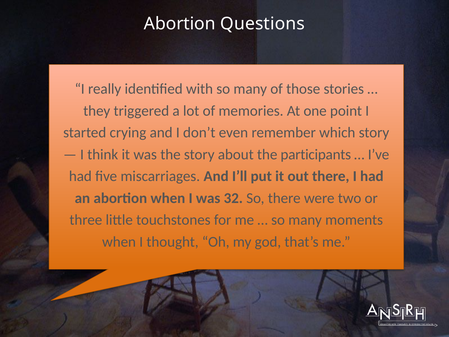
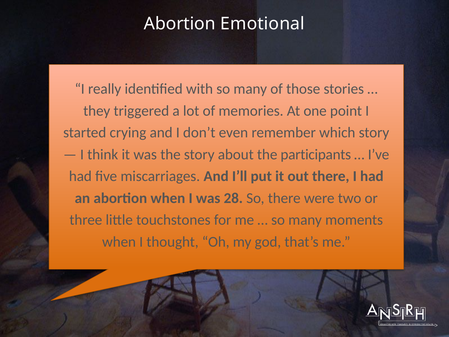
Questions: Questions -> Emotional (263, 24)
32: 32 -> 28 (233, 198)
